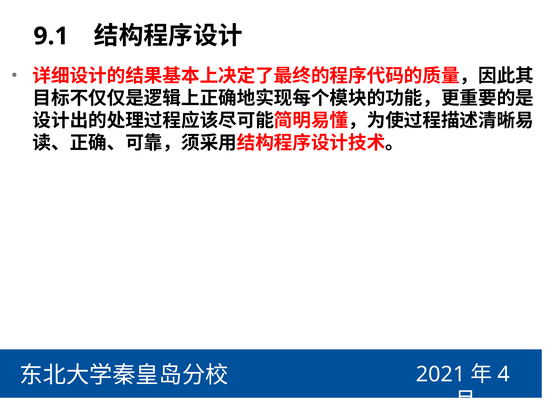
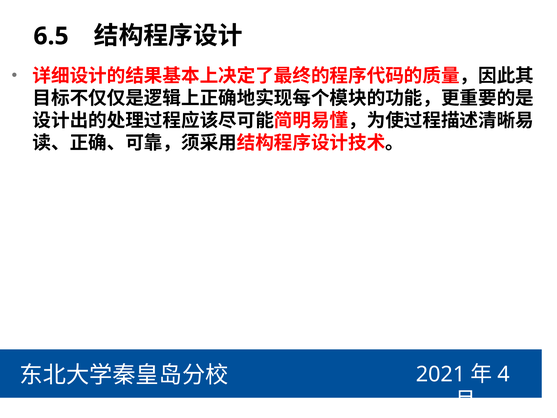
9.1: 9.1 -> 6.5 (51, 36)
